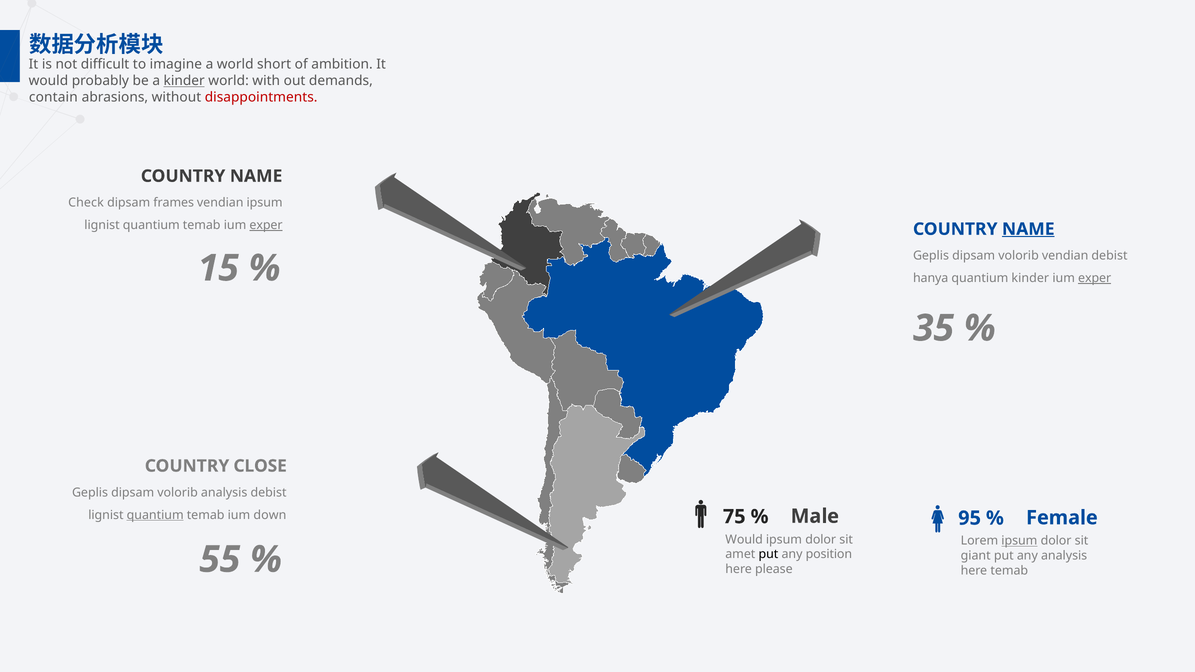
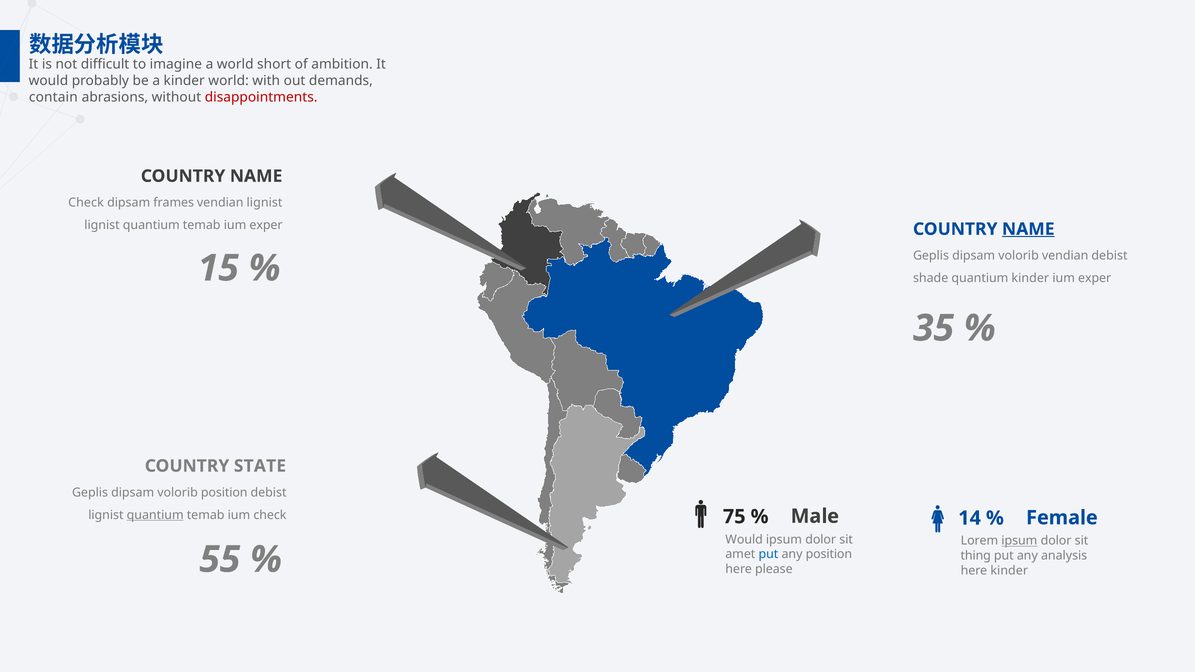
kinder underline: present -> none (184, 81)
vendian ipsum: ipsum -> lignist (265, 203)
exper underline: present -> none (266, 225)
hanya: hanya -> shade (931, 278)
exper underline: present -> none (1095, 278)
CLOSE: CLOSE -> STATE (260, 466)
volorib analysis: analysis -> position (224, 493)
ium down: down -> check (270, 515)
95: 95 -> 14 (970, 518)
put colour: black -> blue (768, 555)
giant: giant -> thing (976, 556)
here temab: temab -> kinder (1009, 571)
